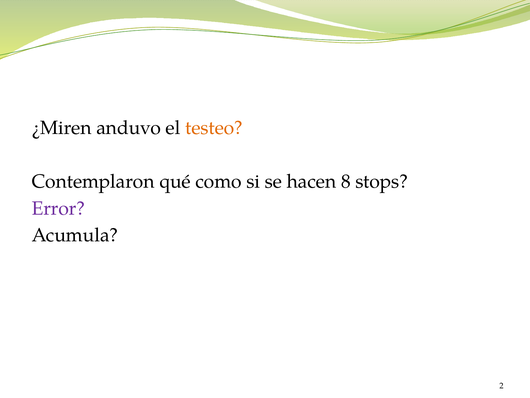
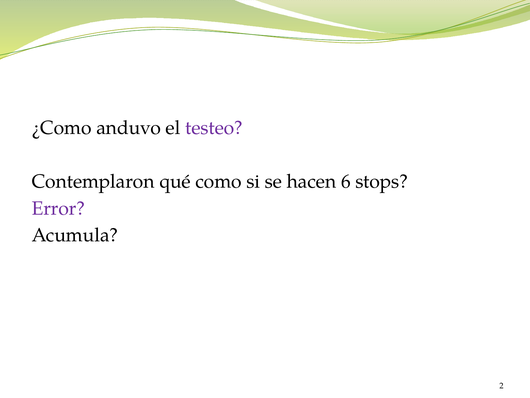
¿Miren: ¿Miren -> ¿Como (62, 128)
testeo colour: orange -> purple (214, 128)
8: 8 -> 6 (346, 181)
